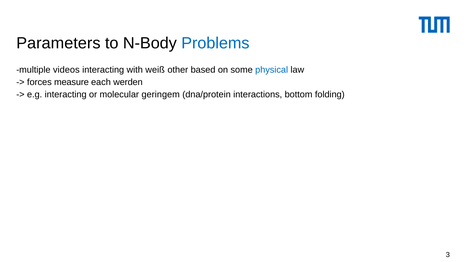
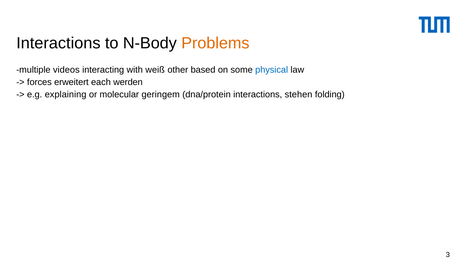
Parameters: Parameters -> Interactions (58, 43)
Problems colour: blue -> orange (215, 43)
measure: measure -> erweitert (71, 82)
e.g interacting: interacting -> explaining (66, 95)
bottom: bottom -> stehen (299, 95)
